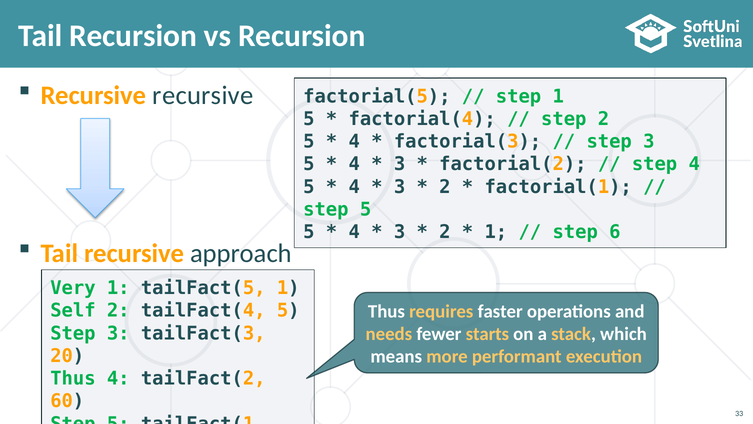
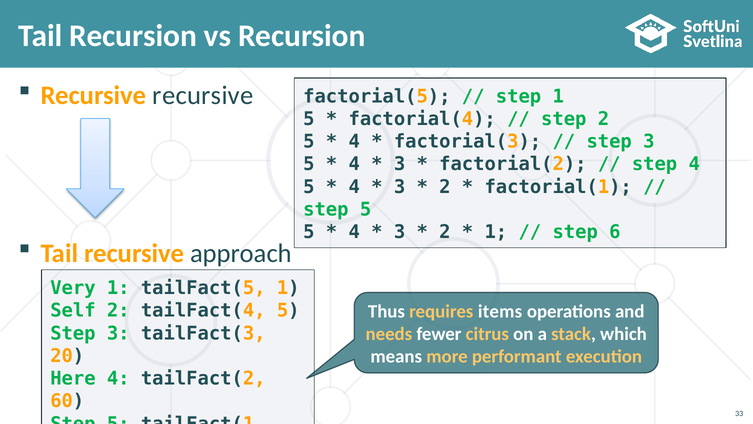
faster: faster -> items (500, 311)
starts: starts -> citrus (487, 334)
Thus: Thus -> Here (73, 378)
